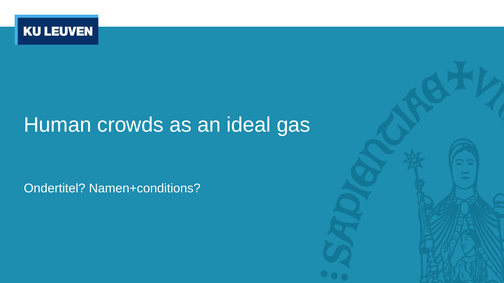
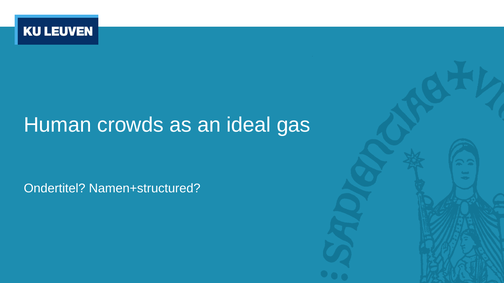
Namen+conditions: Namen+conditions -> Namen+structured (145, 189)
